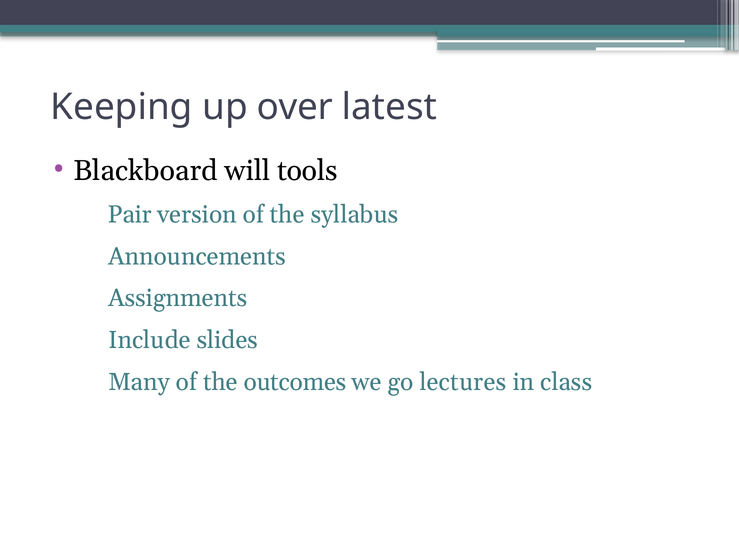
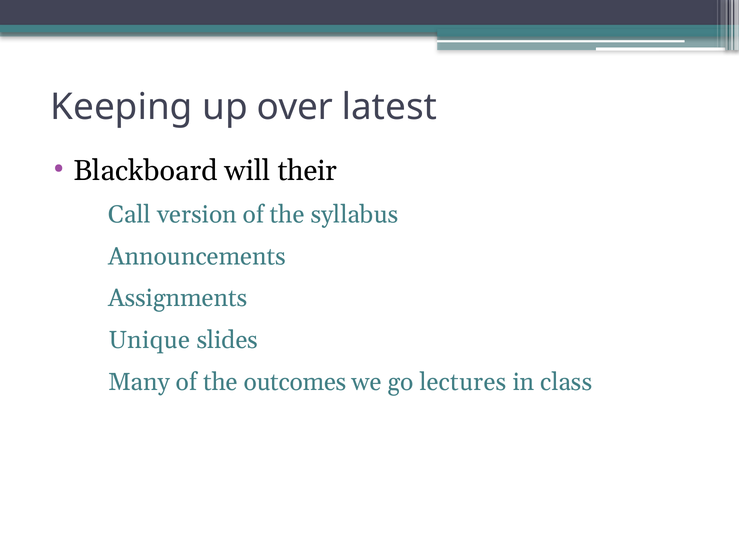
tools: tools -> their (307, 171)
Pair: Pair -> Call (130, 215)
Include: Include -> Unique (149, 340)
